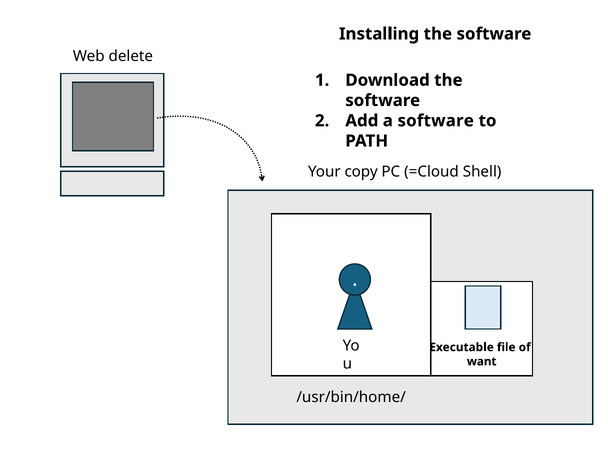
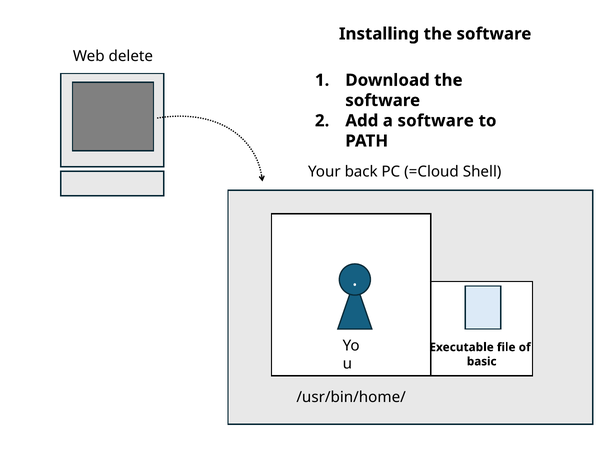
copy: copy -> back (361, 172)
want: want -> basic (482, 361)
